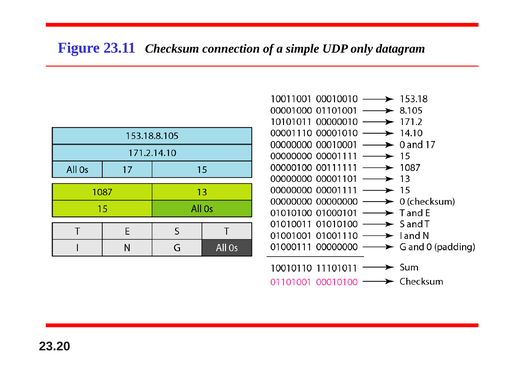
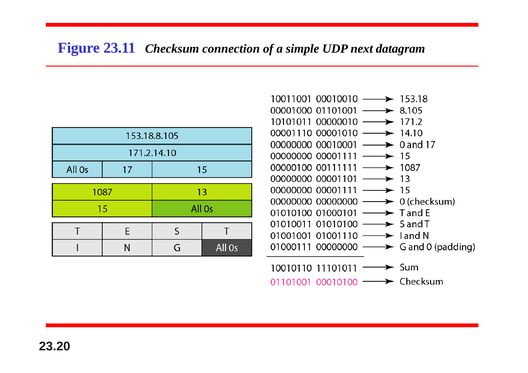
only: only -> next (362, 49)
